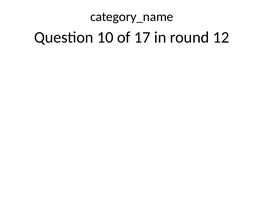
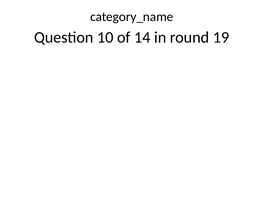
17: 17 -> 14 (142, 37)
12: 12 -> 19 (221, 37)
